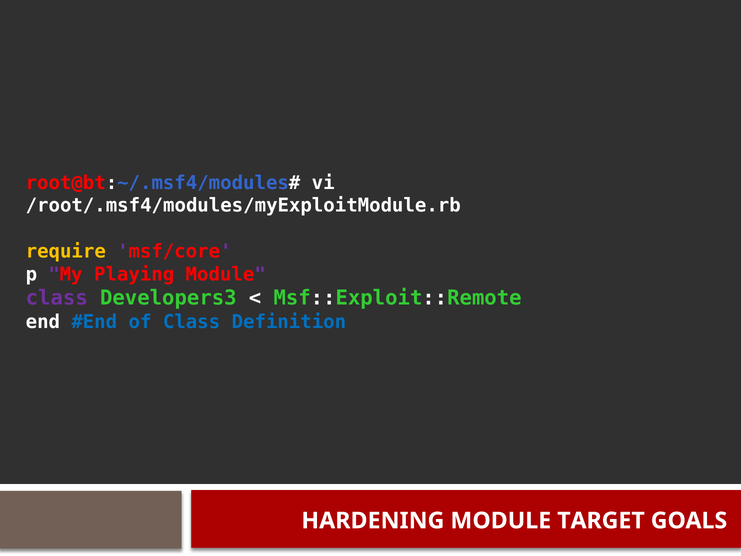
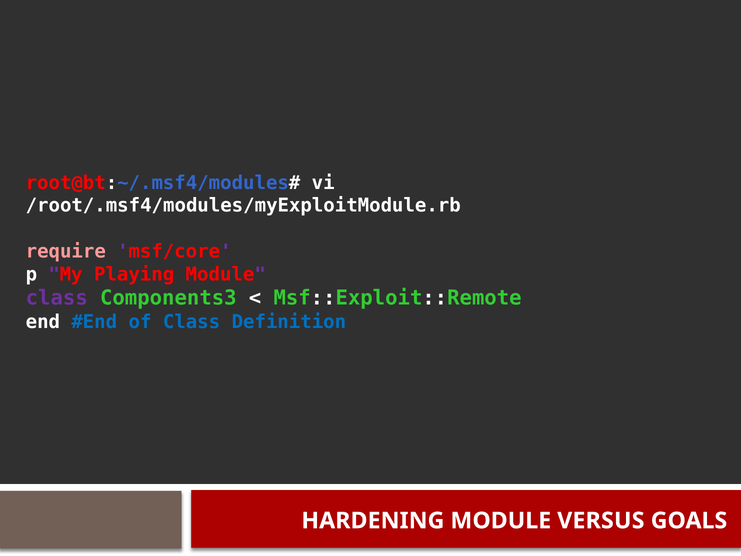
require colour: yellow -> pink (66, 251)
Developers3: Developers3 -> Components3 (168, 298)
TARGET: TARGET -> VERSUS (601, 520)
